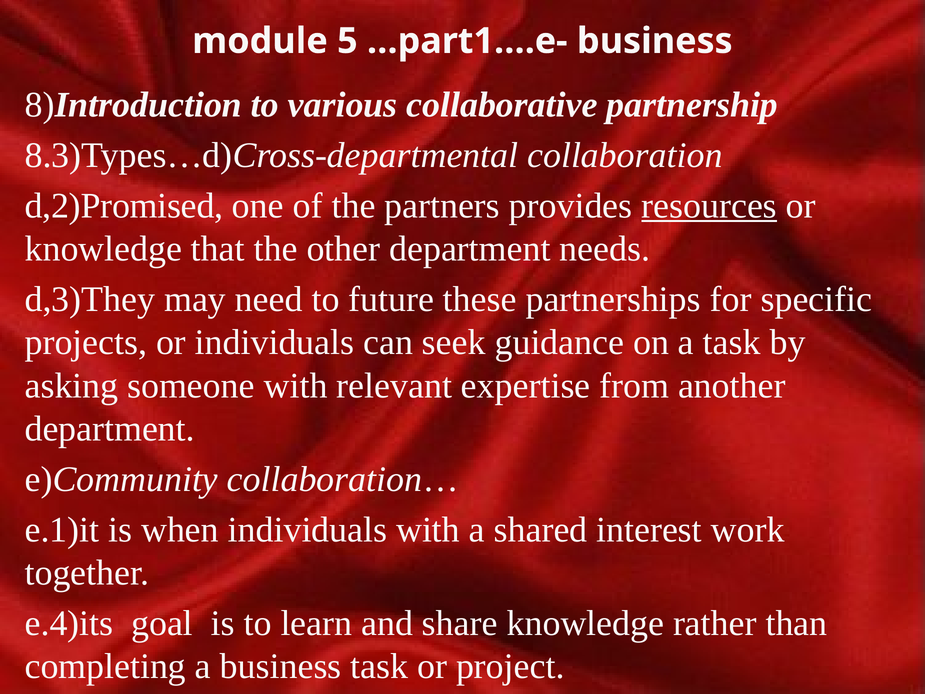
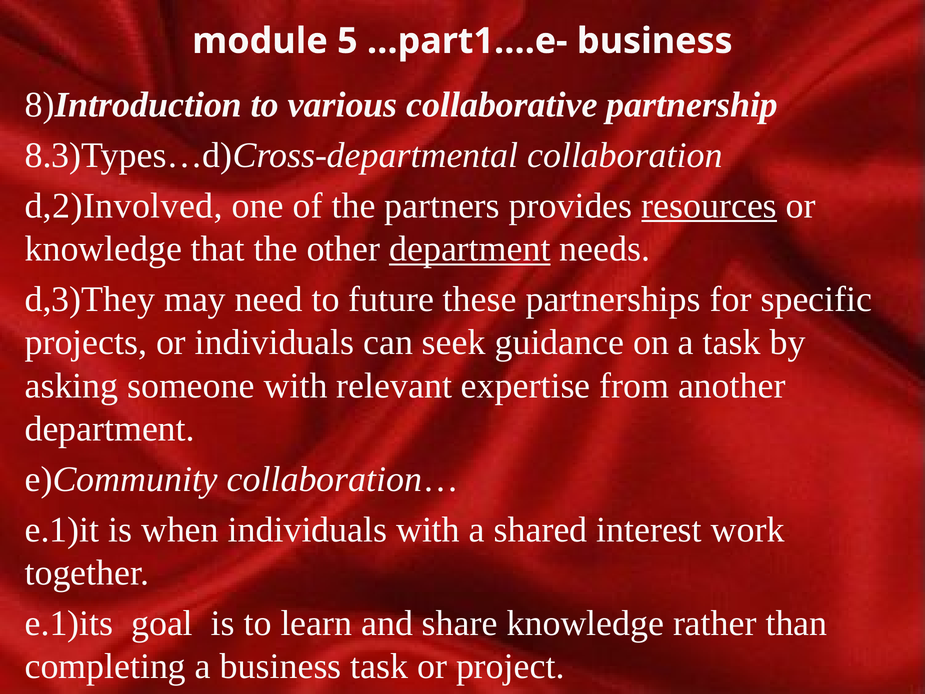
d,2)Promised: d,2)Promised -> d,2)Involved (124, 206)
department underline: none -> present (470, 249)
e.4)its: e.4)its -> e.1)its (69, 623)
